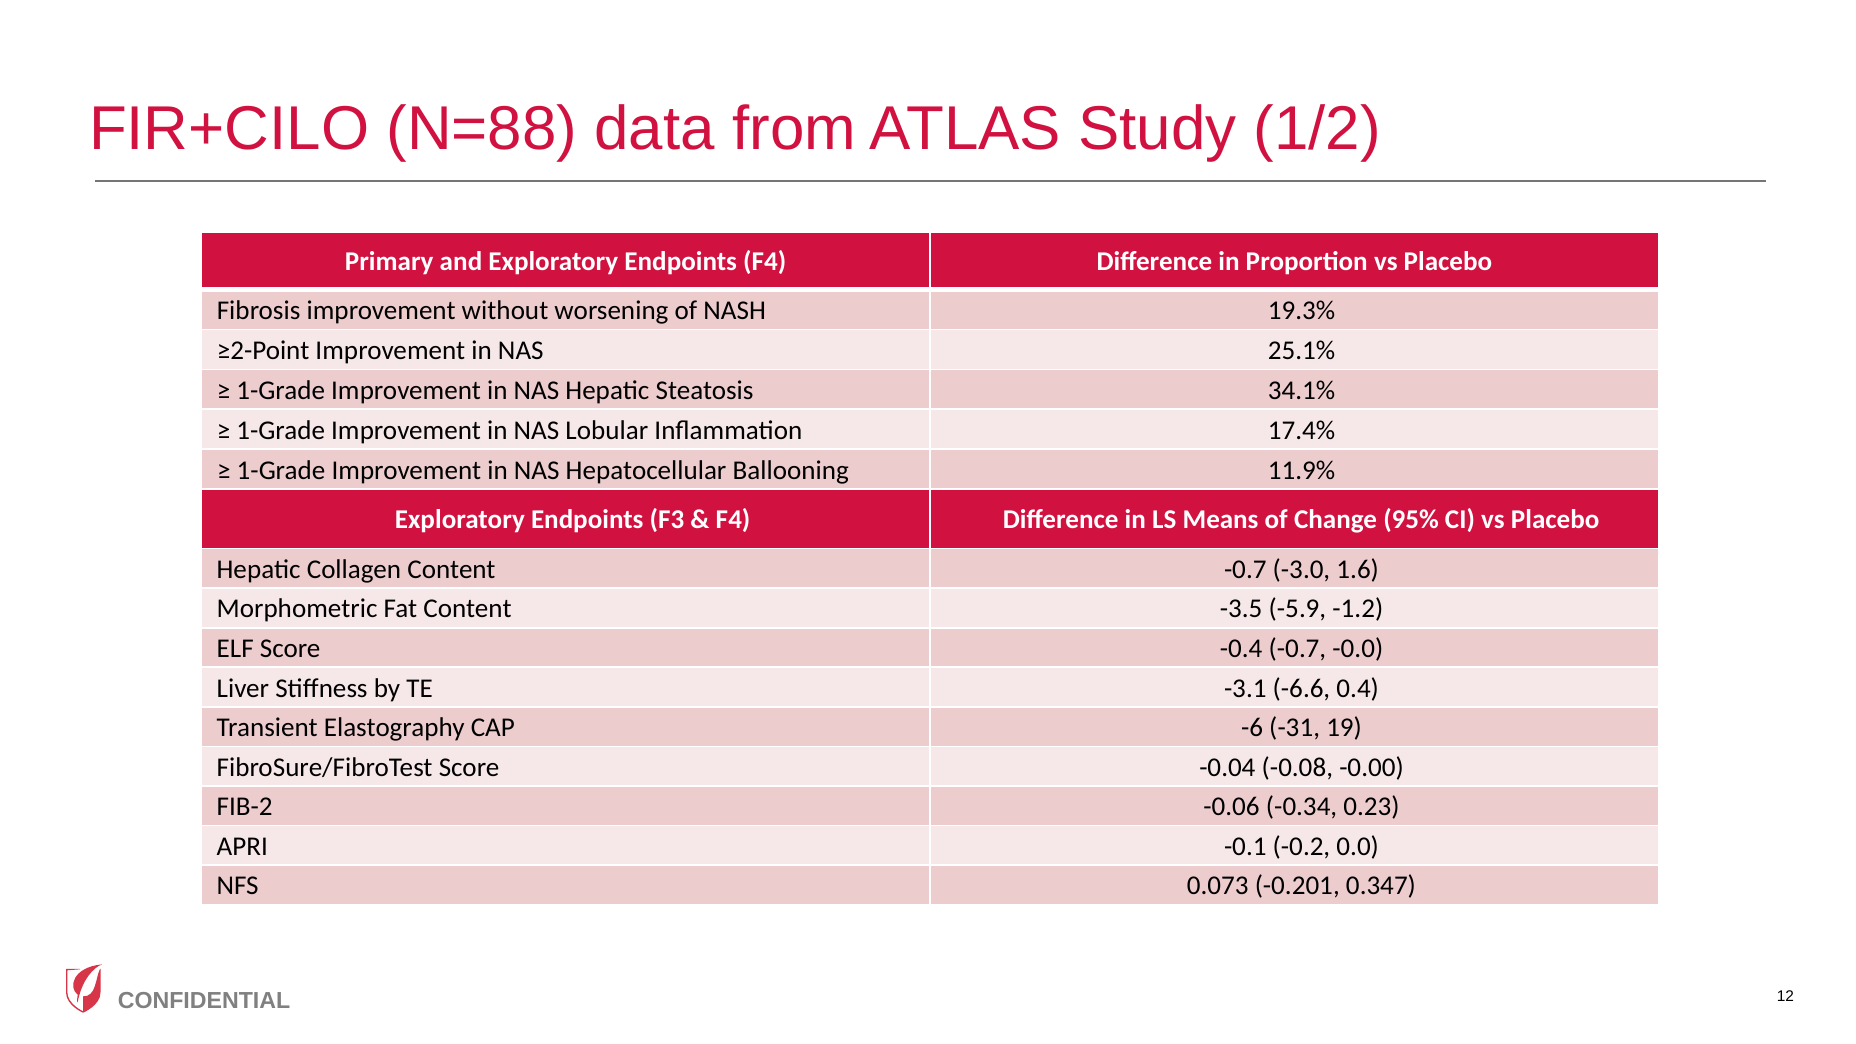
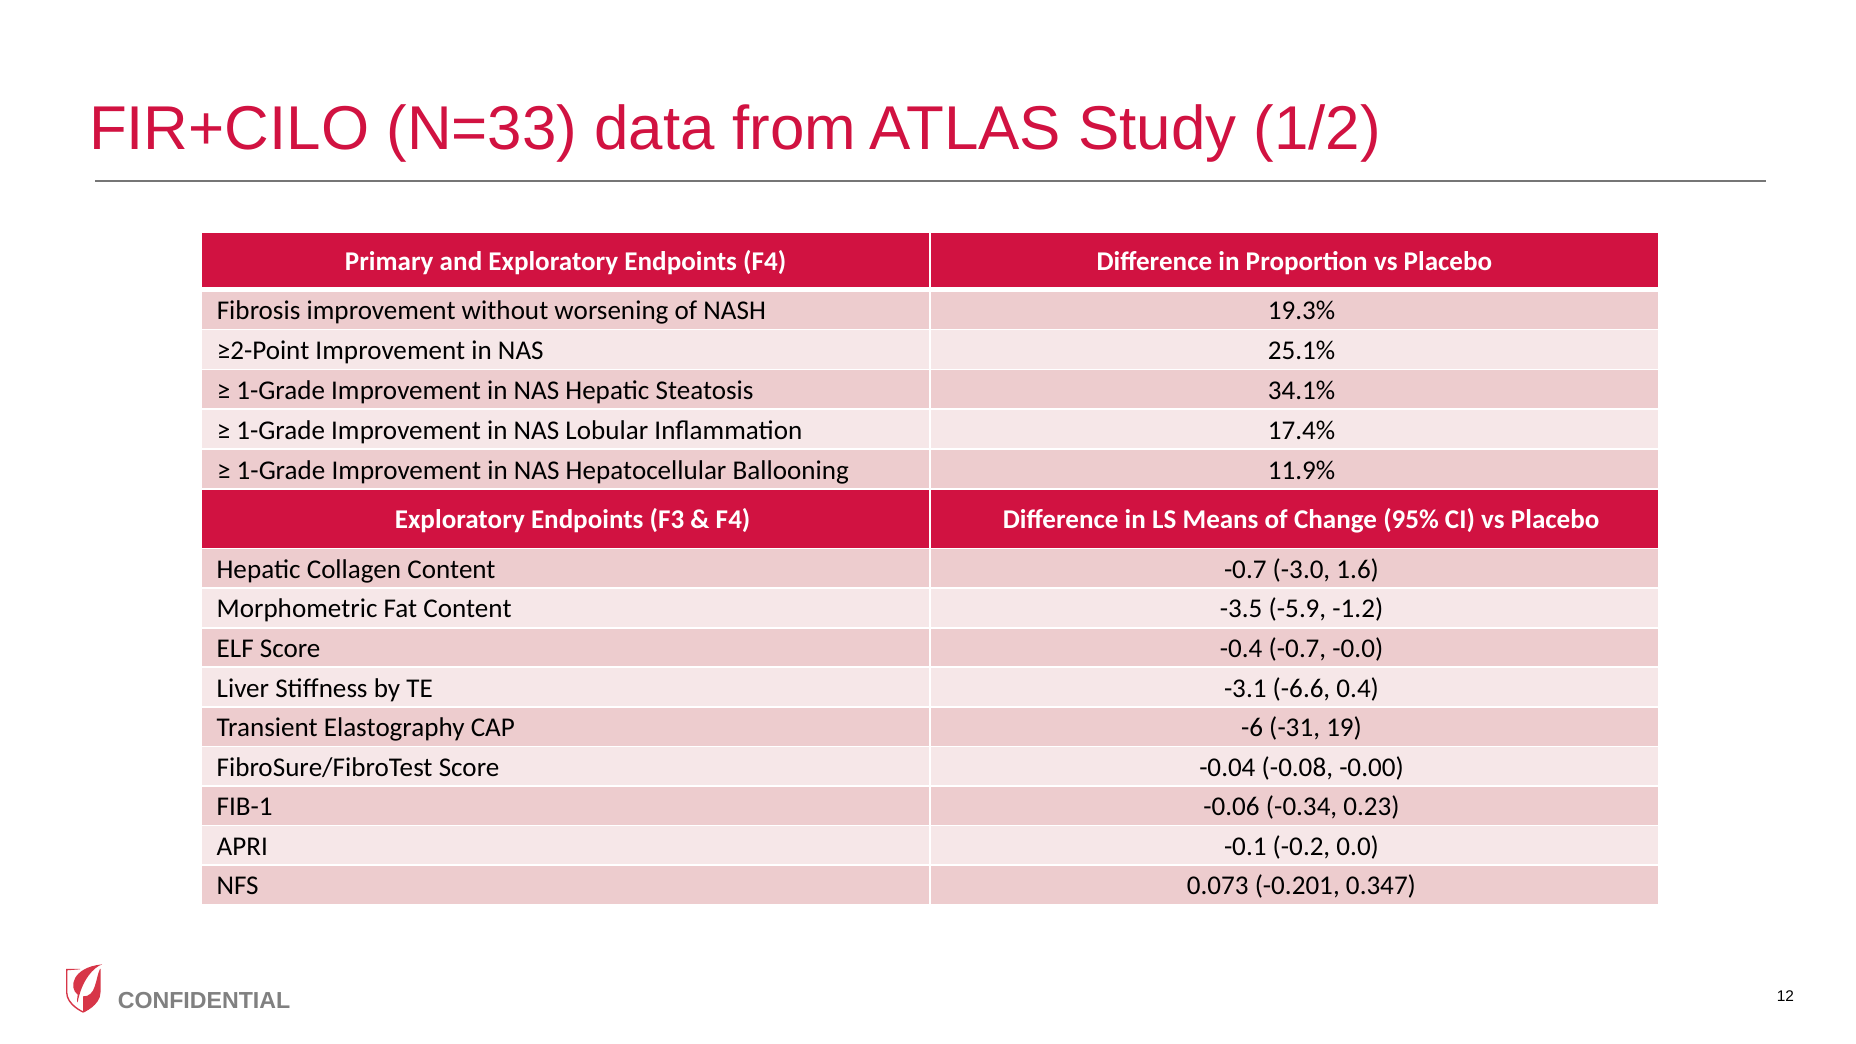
N=88: N=88 -> N=33 (482, 129)
FIB-2: FIB-2 -> FIB-1 (245, 807)
